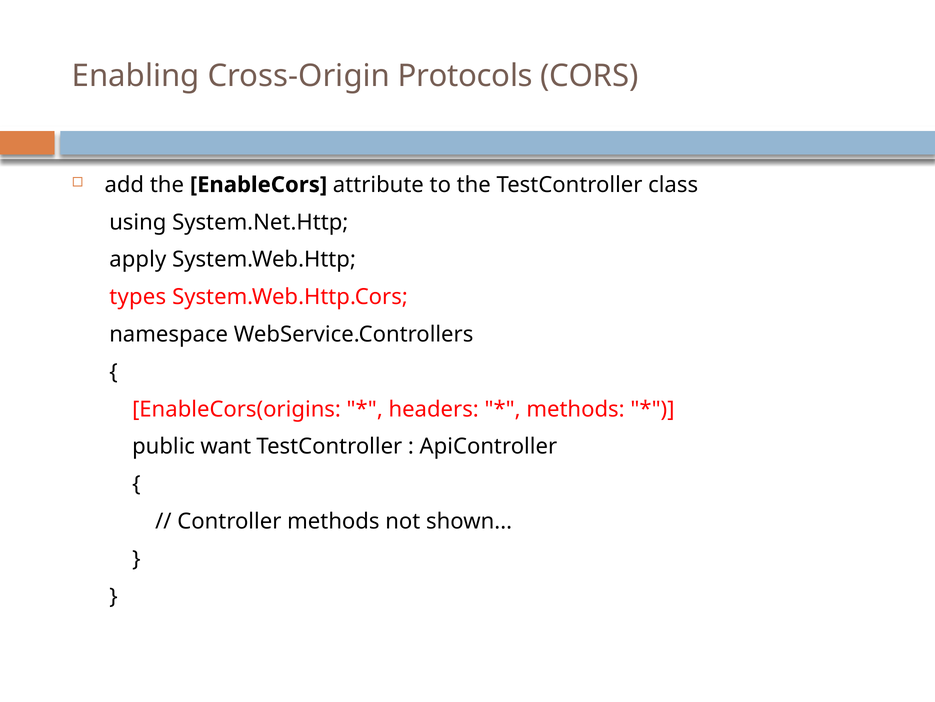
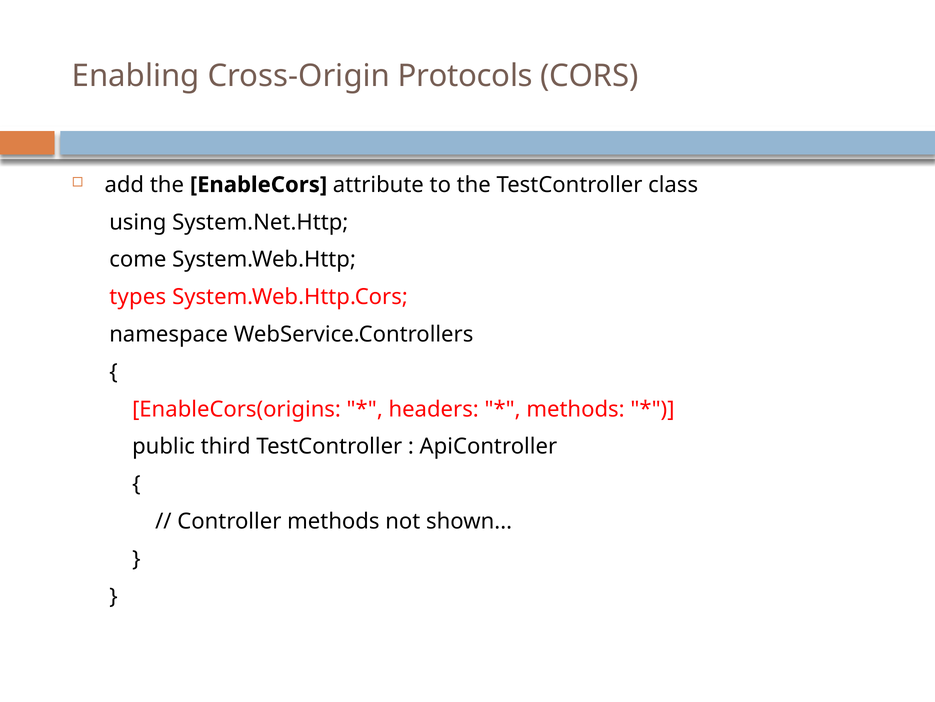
apply: apply -> come (138, 259)
want: want -> third (226, 446)
